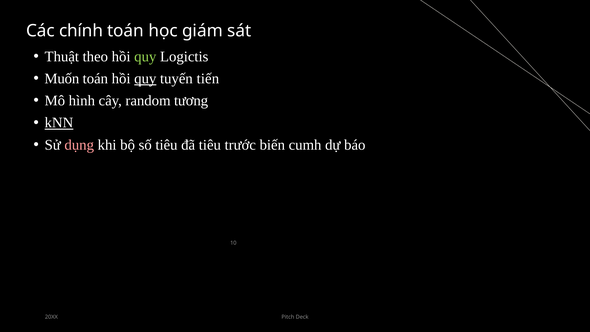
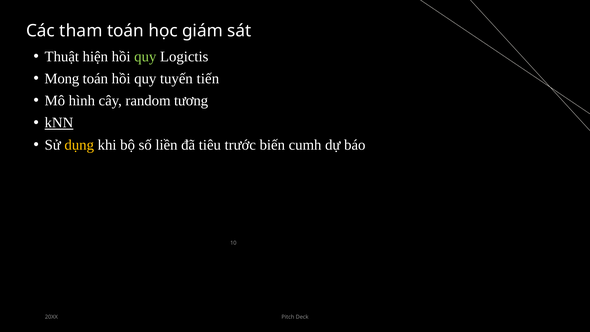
chính: chính -> tham (81, 31)
theo: theo -> hiện (95, 56)
Muốn: Muốn -> Mong (62, 79)
quy underline: present -> none (145, 79)
dụng colour: pink -> yellow (79, 145)
số tiêu: tiêu -> liền (166, 145)
